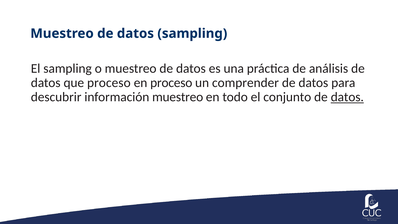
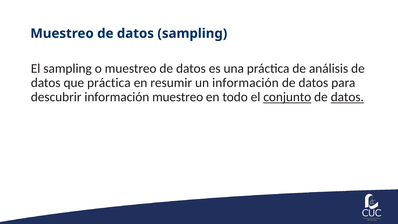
que proceso: proceso -> práctica (109, 83)
en proceso: proceso -> resumir (171, 83)
un comprender: comprender -> información (245, 83)
conjunto underline: none -> present (287, 97)
